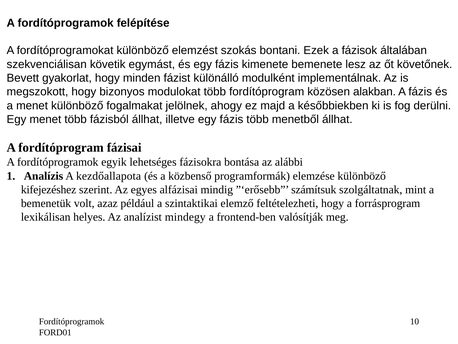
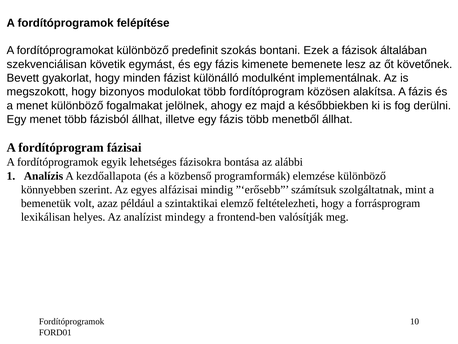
elemzést: elemzést -> predefinit (195, 50)
alakban: alakban -> alakítsa (374, 92)
kifejezéshez: kifejezéshez -> könnyebben (49, 189)
